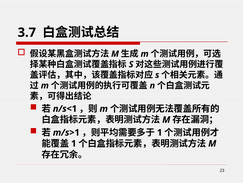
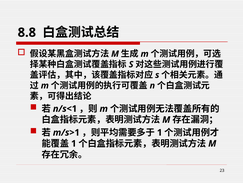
3.7: 3.7 -> 8.8 (27, 32)
